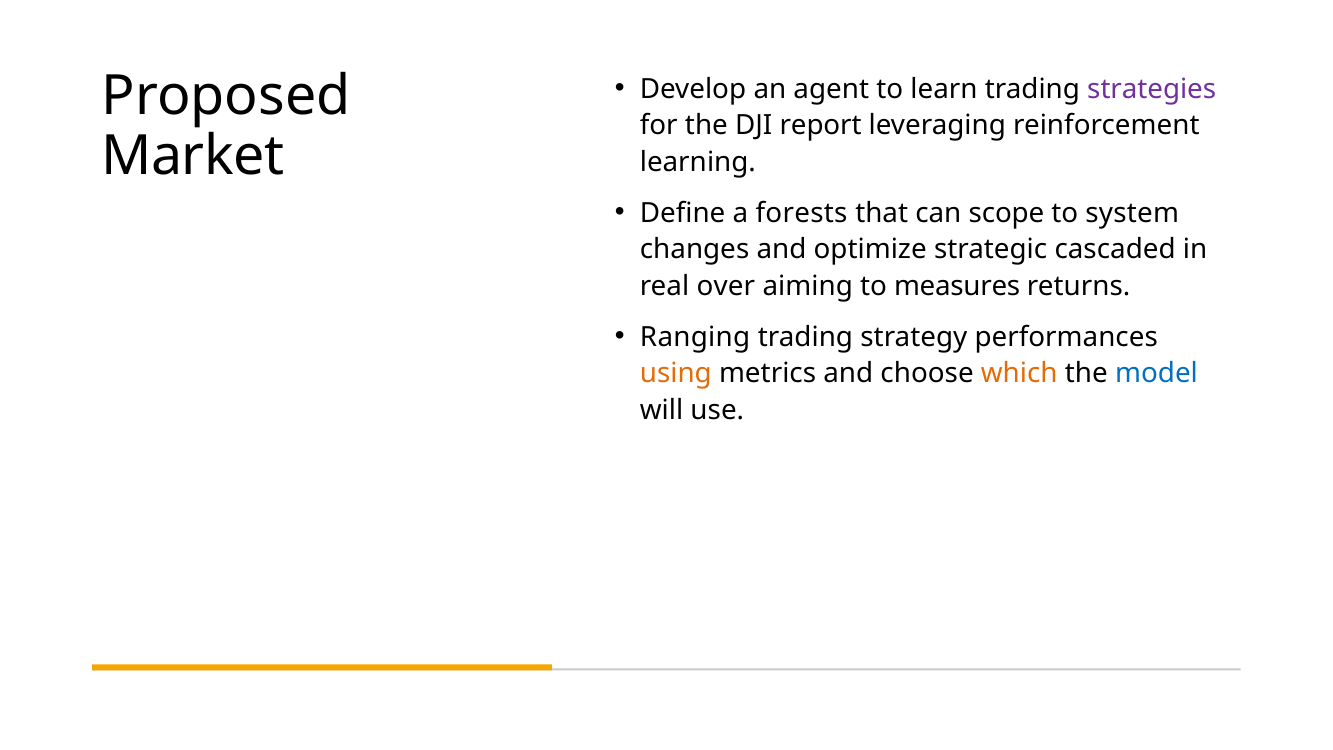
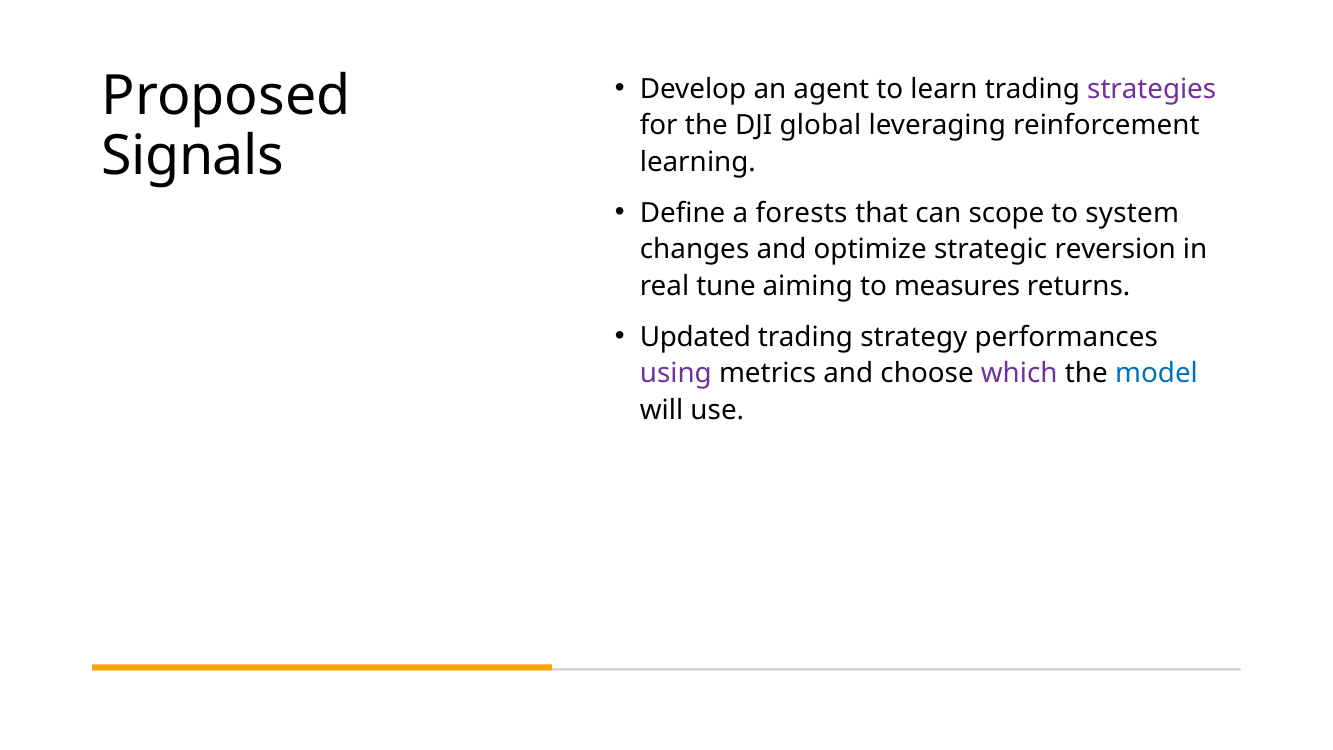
report: report -> global (820, 126)
Market: Market -> Signals (193, 157)
cascaded: cascaded -> reversion (1115, 250)
over: over -> tune (726, 286)
Ranging: Ranging -> Updated (695, 337)
using colour: orange -> purple (676, 374)
which colour: orange -> purple (1019, 374)
